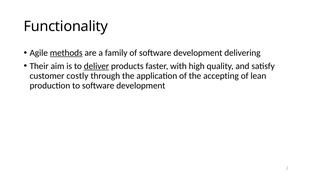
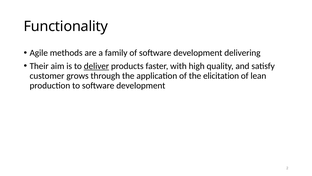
methods underline: present -> none (66, 53)
costly: costly -> grows (78, 76)
accepting: accepting -> elicitation (221, 76)
